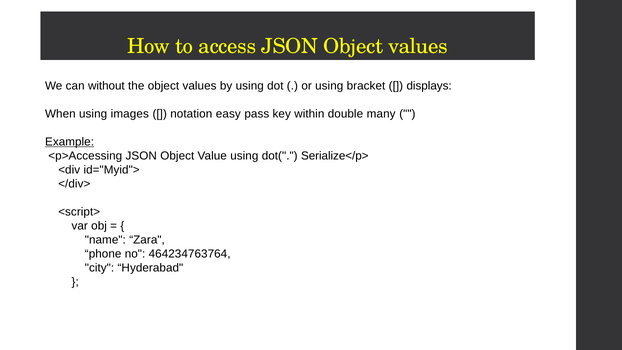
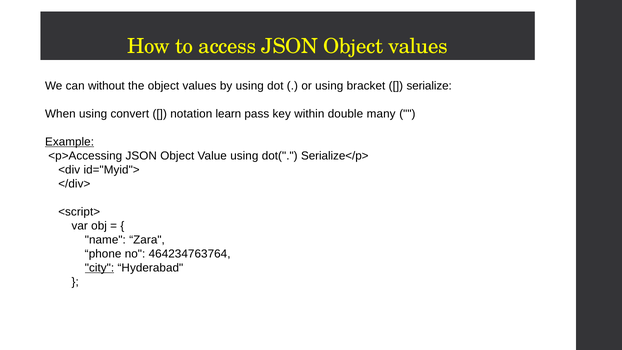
displays: displays -> serialize (429, 86)
images: images -> convert (130, 114)
easy: easy -> learn (228, 114)
city underline: none -> present (99, 268)
